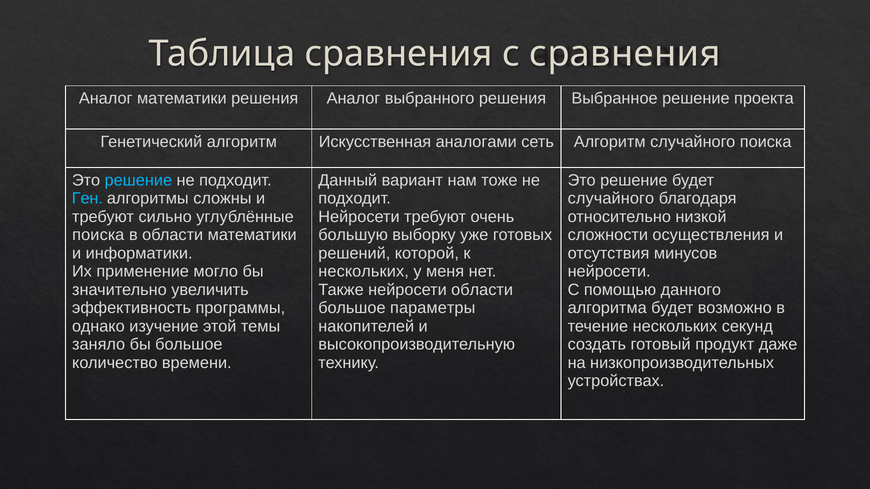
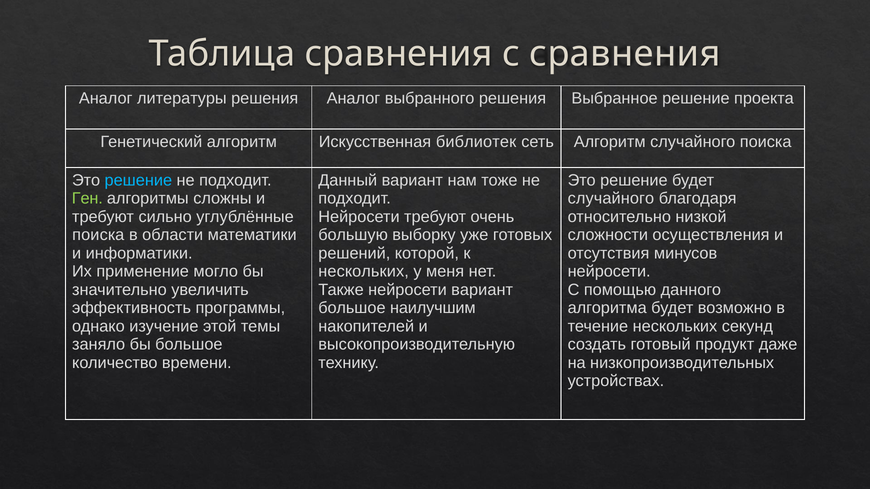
Аналог математики: математики -> литературы (182, 98)
аналогами: аналогами -> библиотек (476, 142)
Ген colour: light blue -> light green (87, 199)
нейросети области: области -> вариант (482, 290)
параметры: параметры -> наилучшим (433, 308)
